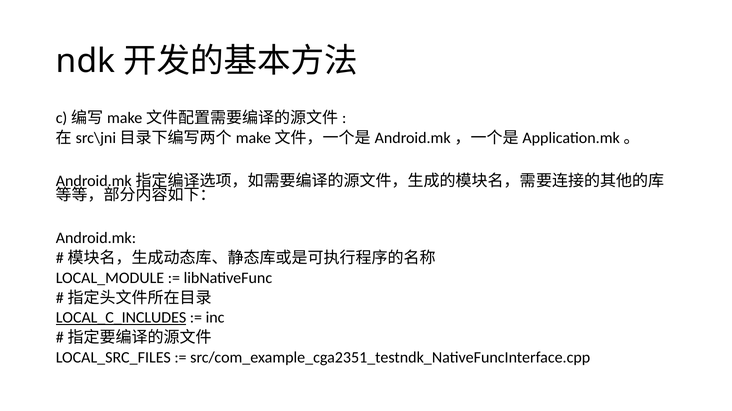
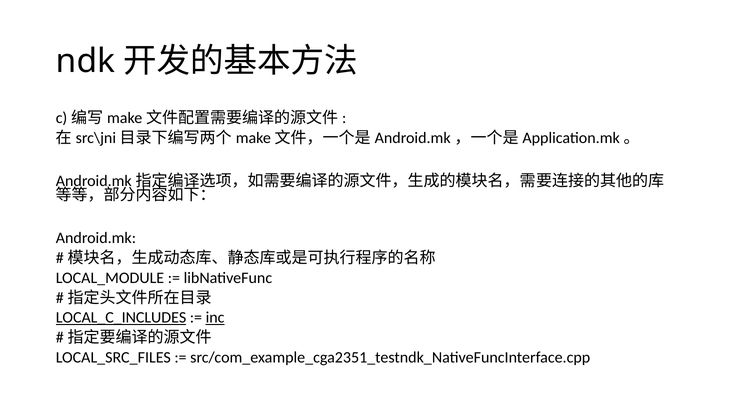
inc underline: none -> present (215, 318)
